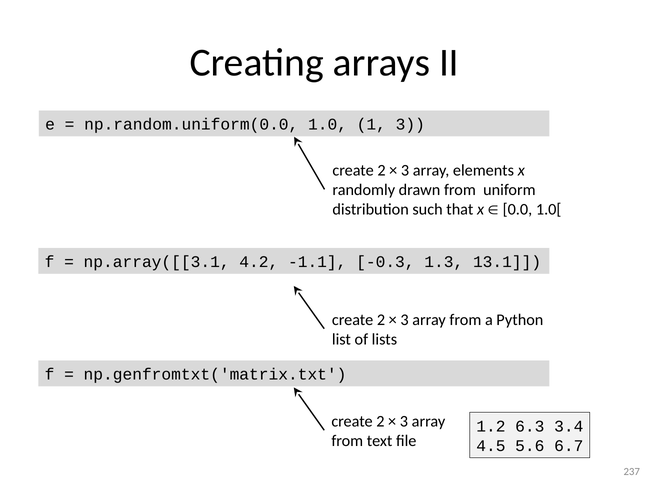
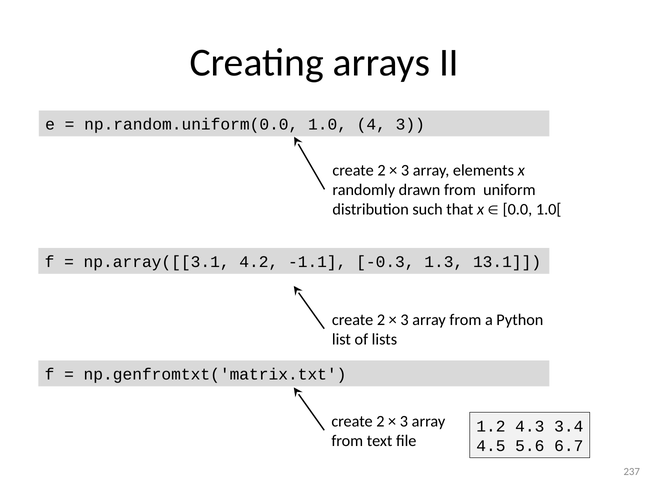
1: 1 -> 4 (371, 125)
6.3: 6.3 -> 4.3 (530, 426)
